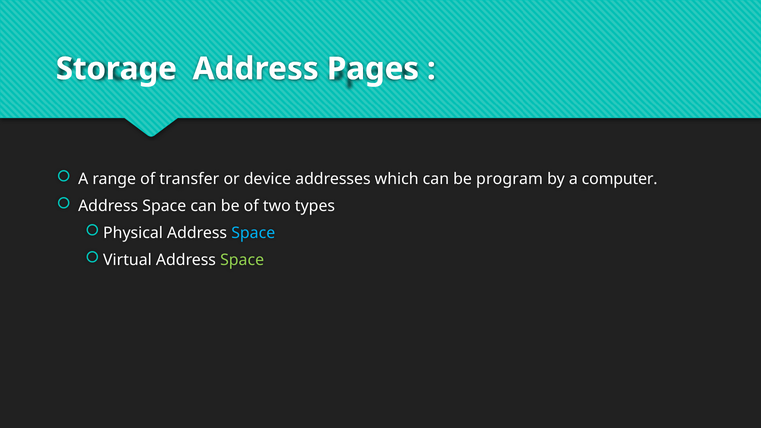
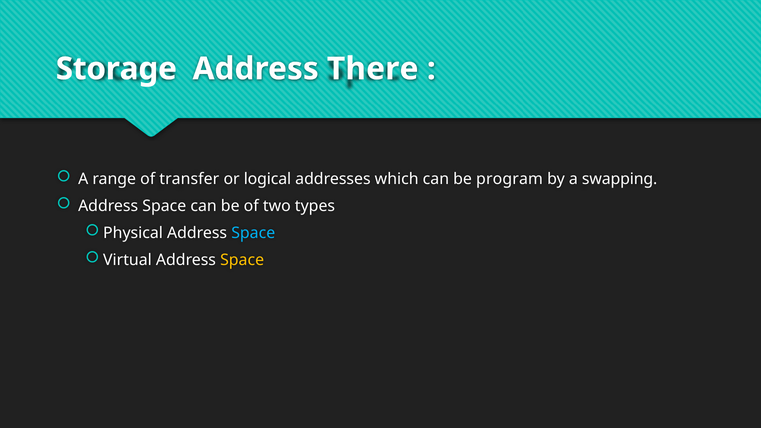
Pages: Pages -> There (373, 69)
device: device -> logical (267, 179)
computer: computer -> swapping (620, 179)
Space colour: light green -> yellow (242, 260)
